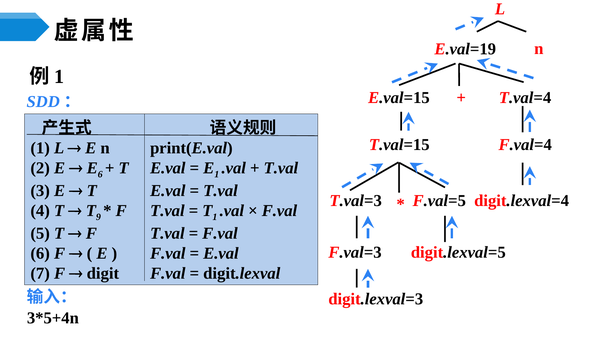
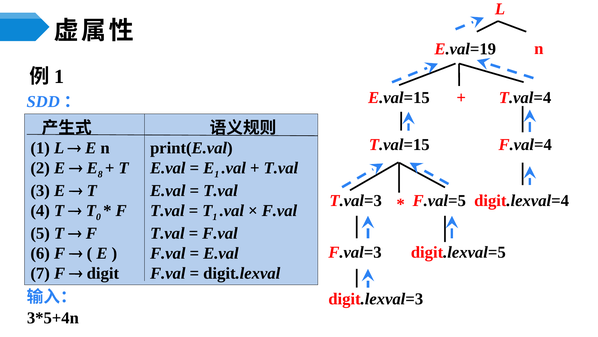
E 6: 6 -> 8 (100, 174)
9: 9 -> 0 (98, 217)
